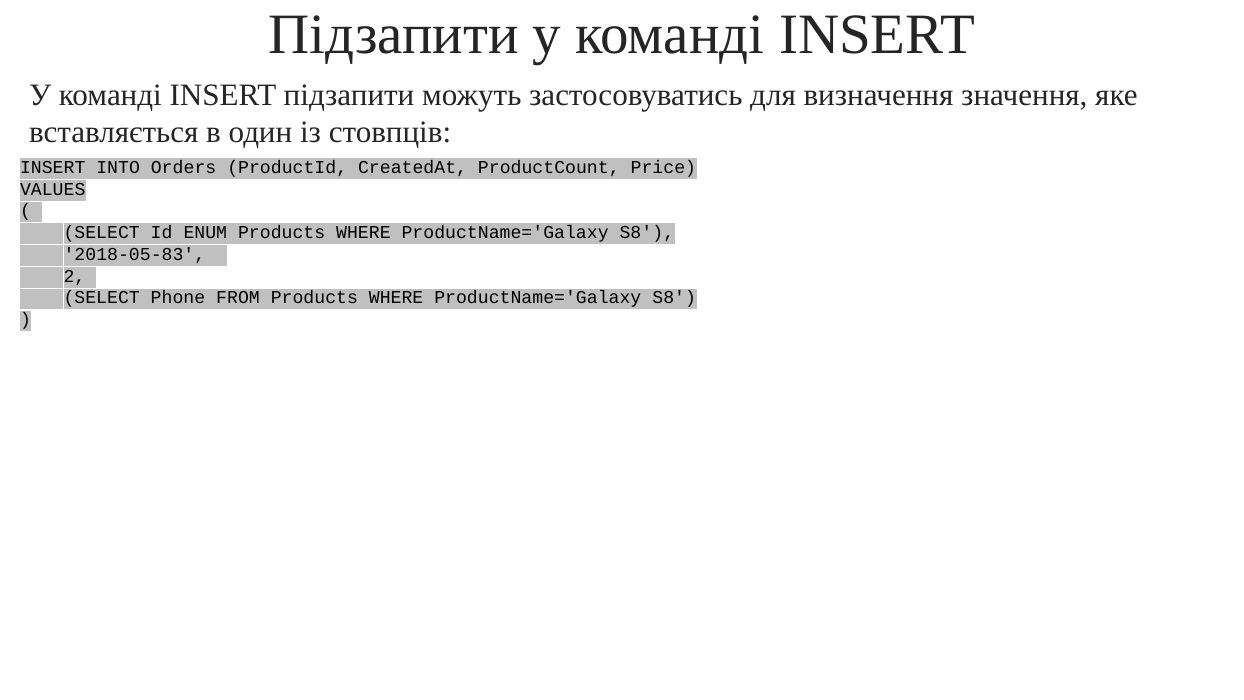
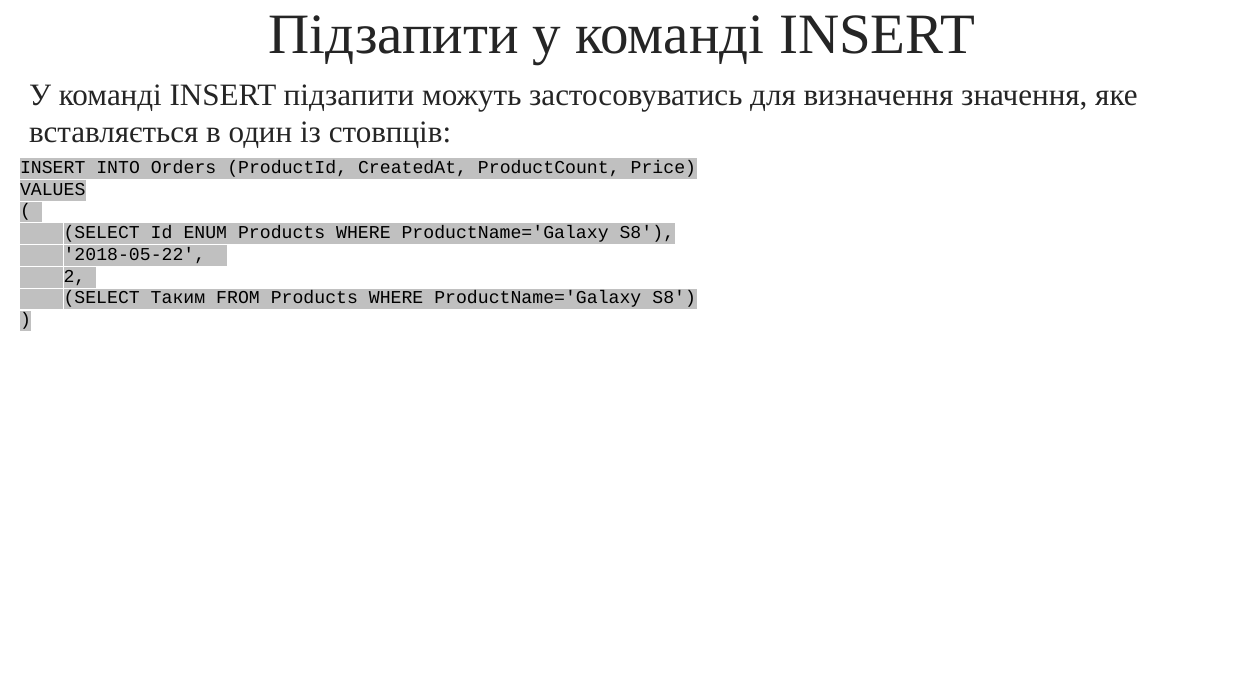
2018-05-83: 2018-05-83 -> 2018-05-22 (134, 254)
Phone: Phone -> Таким (178, 298)
